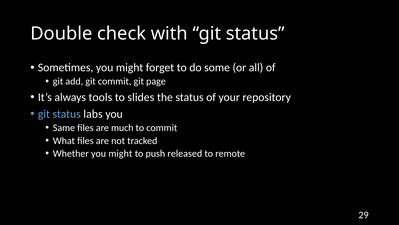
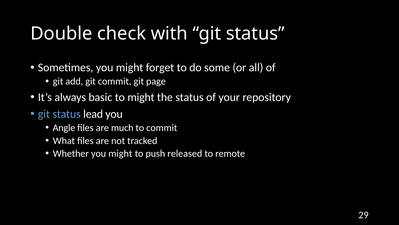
tools: tools -> basic (100, 97)
to slides: slides -> might (141, 97)
labs: labs -> lead (93, 114)
Same: Same -> Angle (64, 128)
